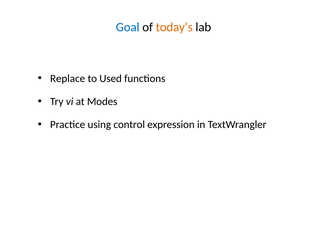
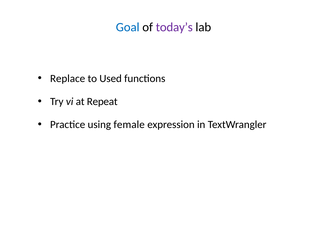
today’s colour: orange -> purple (174, 27)
Modes: Modes -> Repeat (102, 102)
control: control -> female (129, 125)
